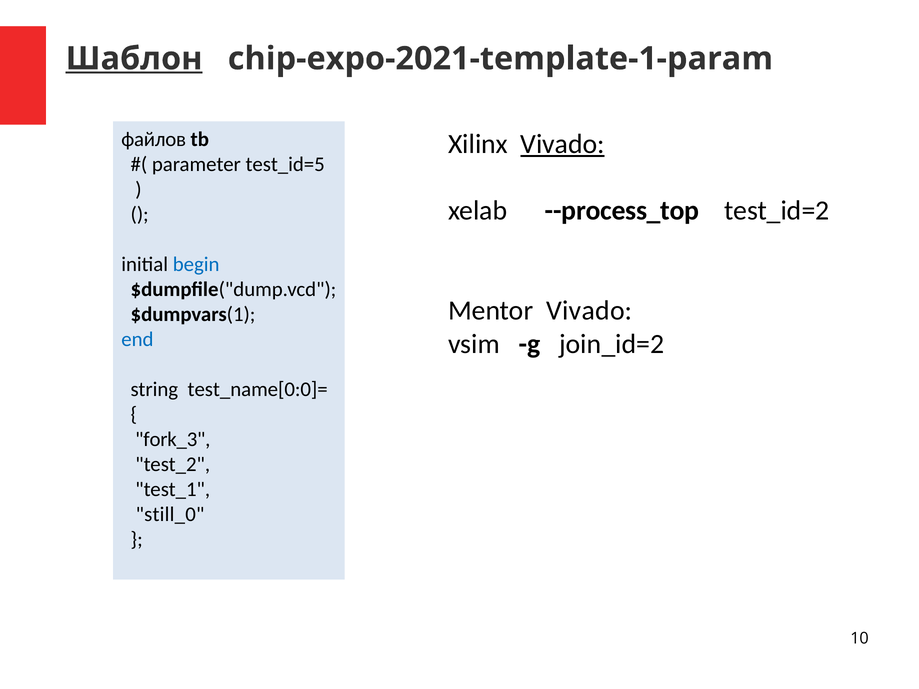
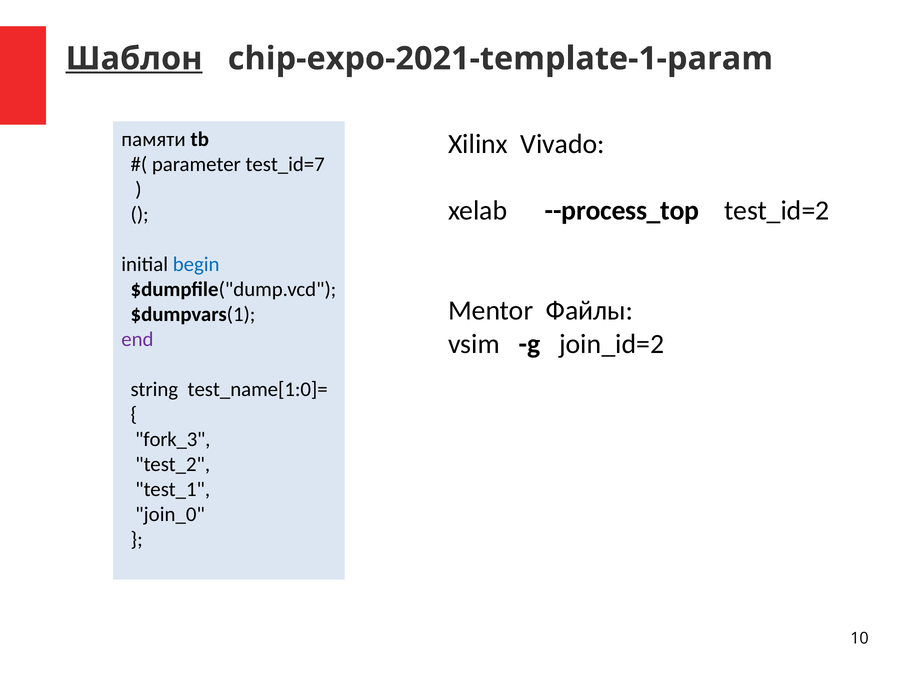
файлов: файлов -> памяти (154, 139)
Vivado underline: present -> none (562, 144)
test_id=5: test_id=5 -> test_id=7 (285, 164)
Mentor Vivado: Vivado -> Файлы (589, 311)
end colour: blue -> purple (137, 339)
test_name[0:0]=: test_name[0:0]= -> test_name[1:0]= (258, 390)
still_0: still_0 -> join_0 (170, 515)
